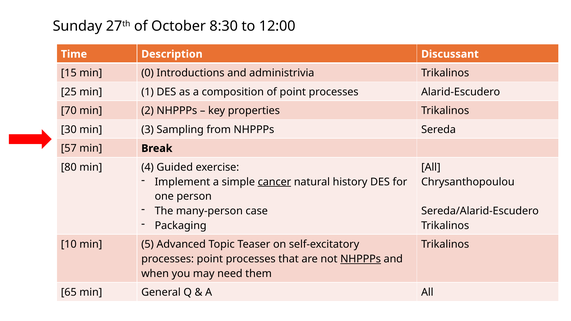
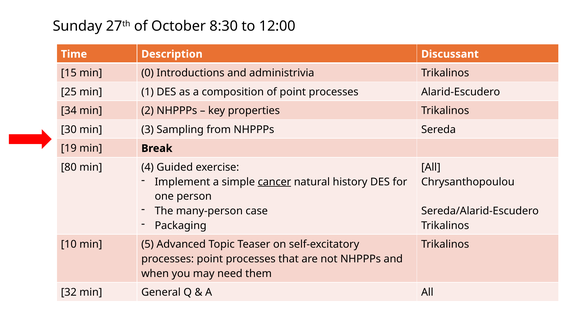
70: 70 -> 34 (69, 111)
57: 57 -> 19 (69, 148)
NHPPPs underline: present -> none (361, 259)
65: 65 -> 32 (69, 292)
